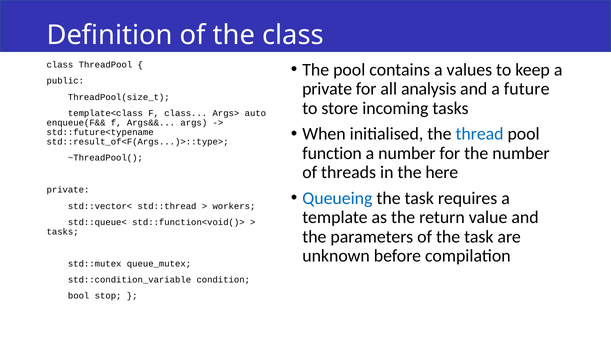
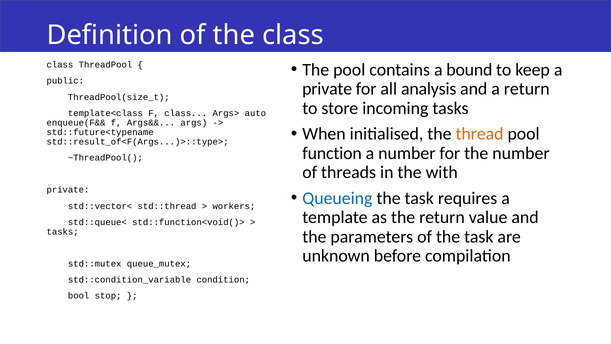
values: values -> bound (469, 70)
a future: future -> return (527, 89)
thread colour: blue -> orange (480, 134)
here: here -> with (442, 172)
